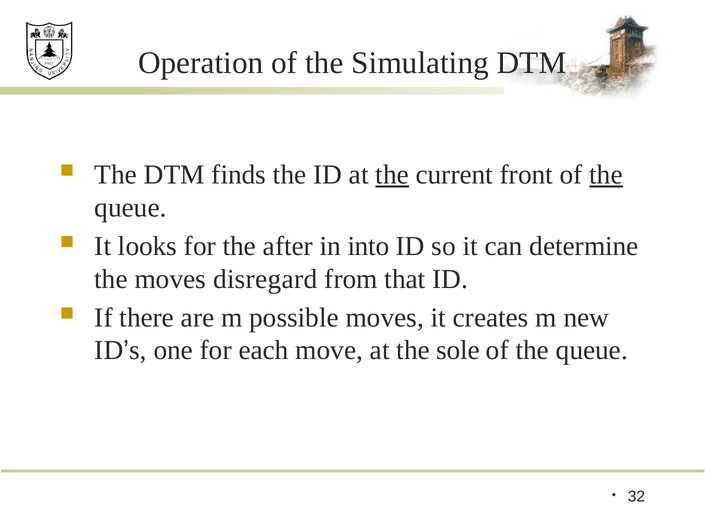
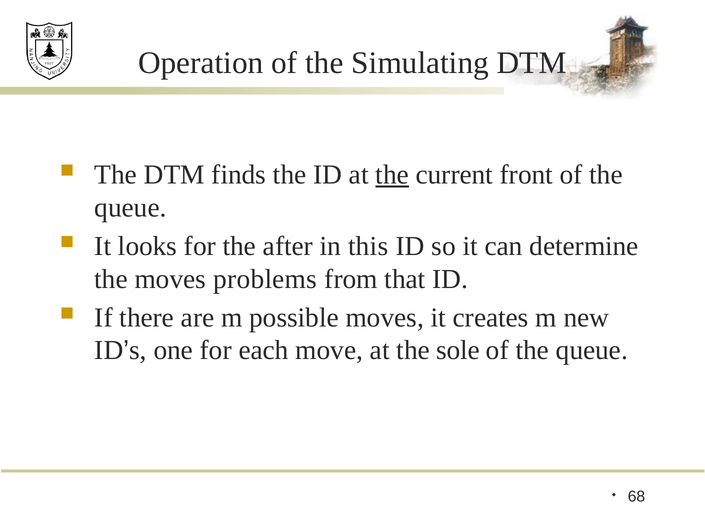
the underline: present -> none (606, 175)
into: into -> this (368, 246)
disregard: disregard -> problems (265, 279)
32: 32 -> 68 (636, 496)
